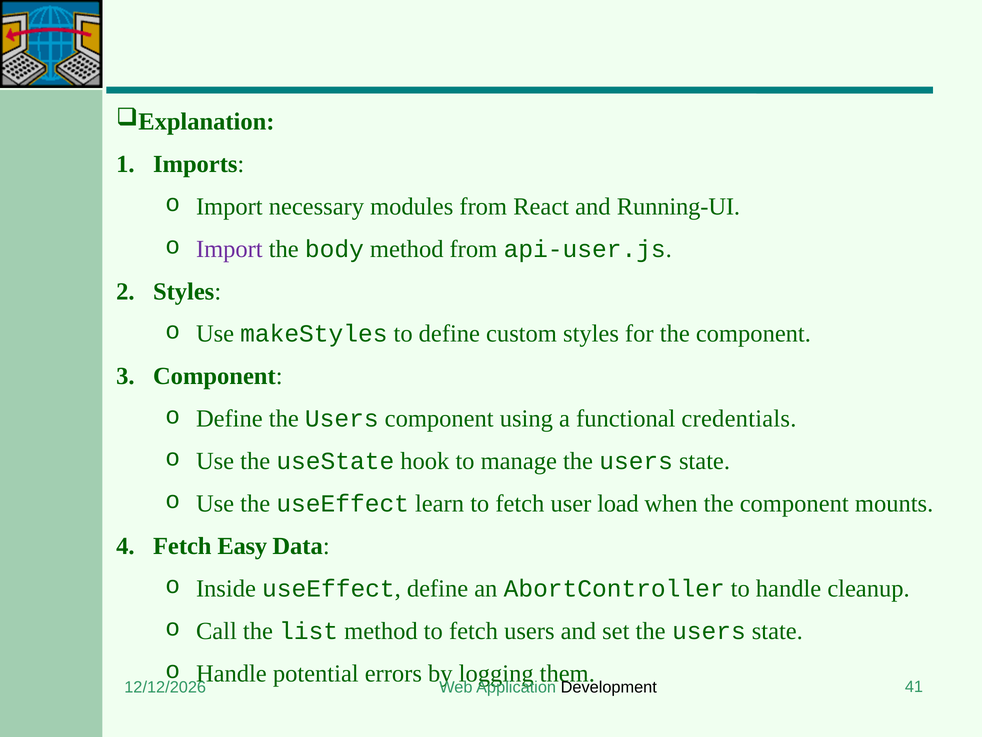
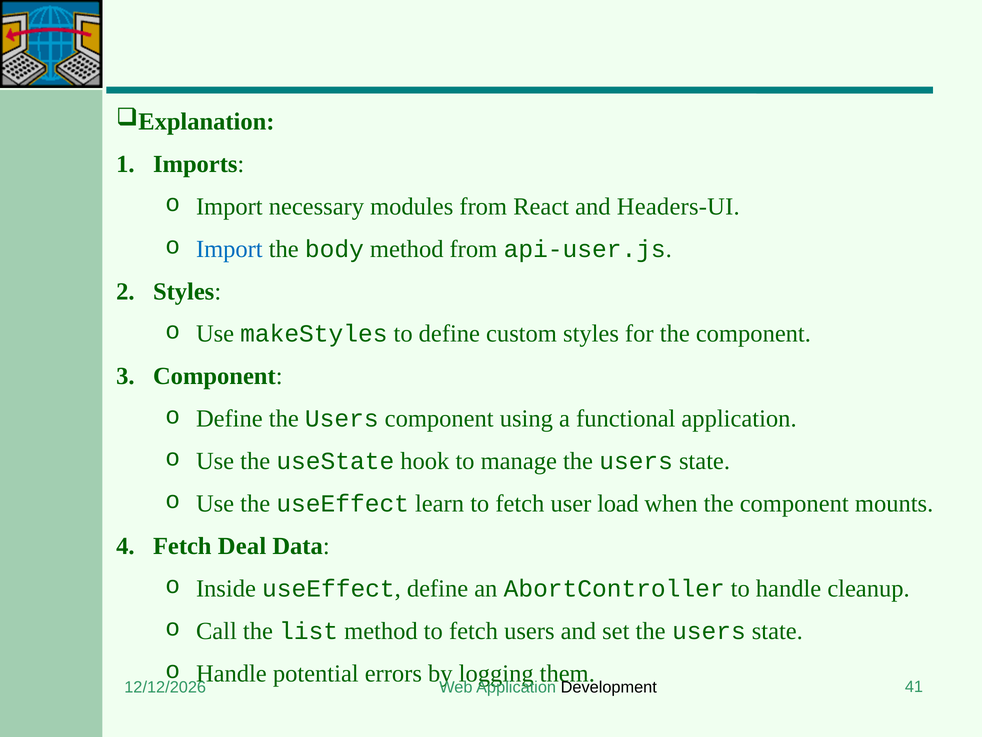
Running-UI: Running-UI -> Headers-UI (678, 206)
Import colour: purple -> blue (229, 249)
functional credentials: credentials -> application (739, 418)
Easy: Easy -> Deal (242, 546)
